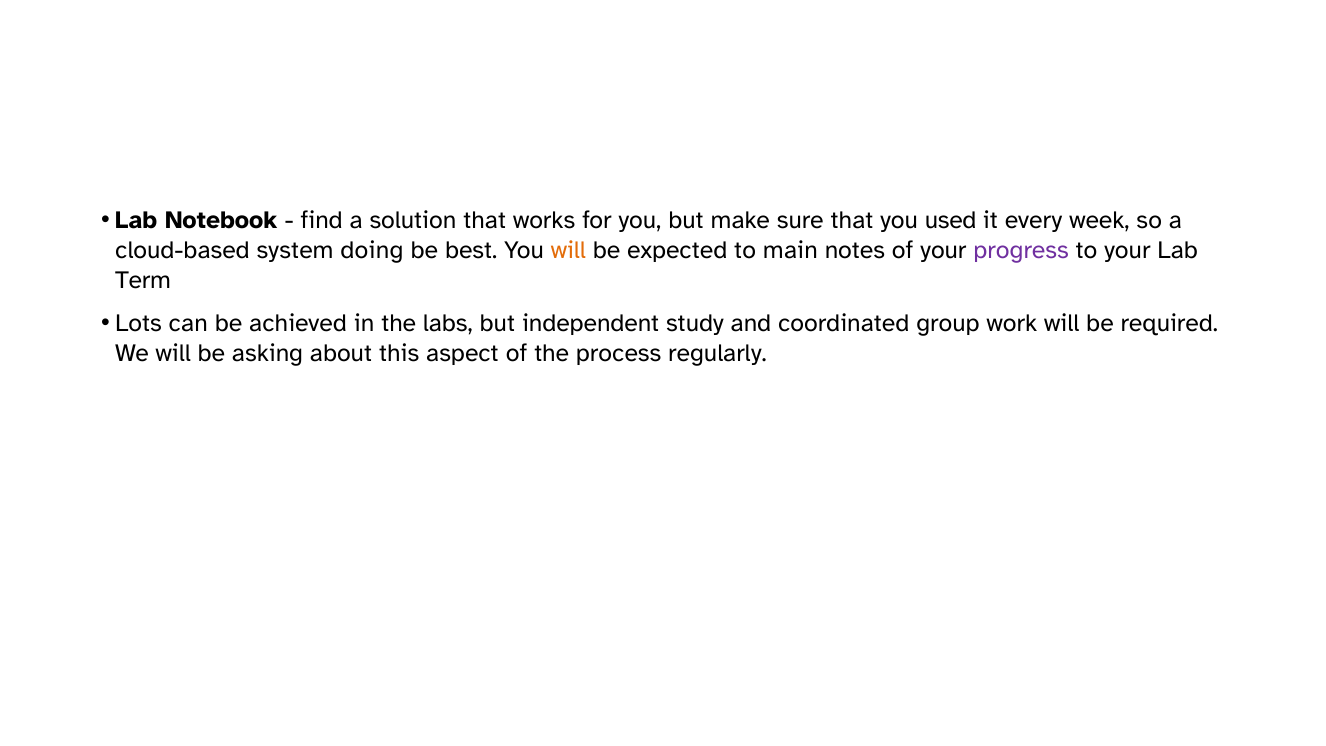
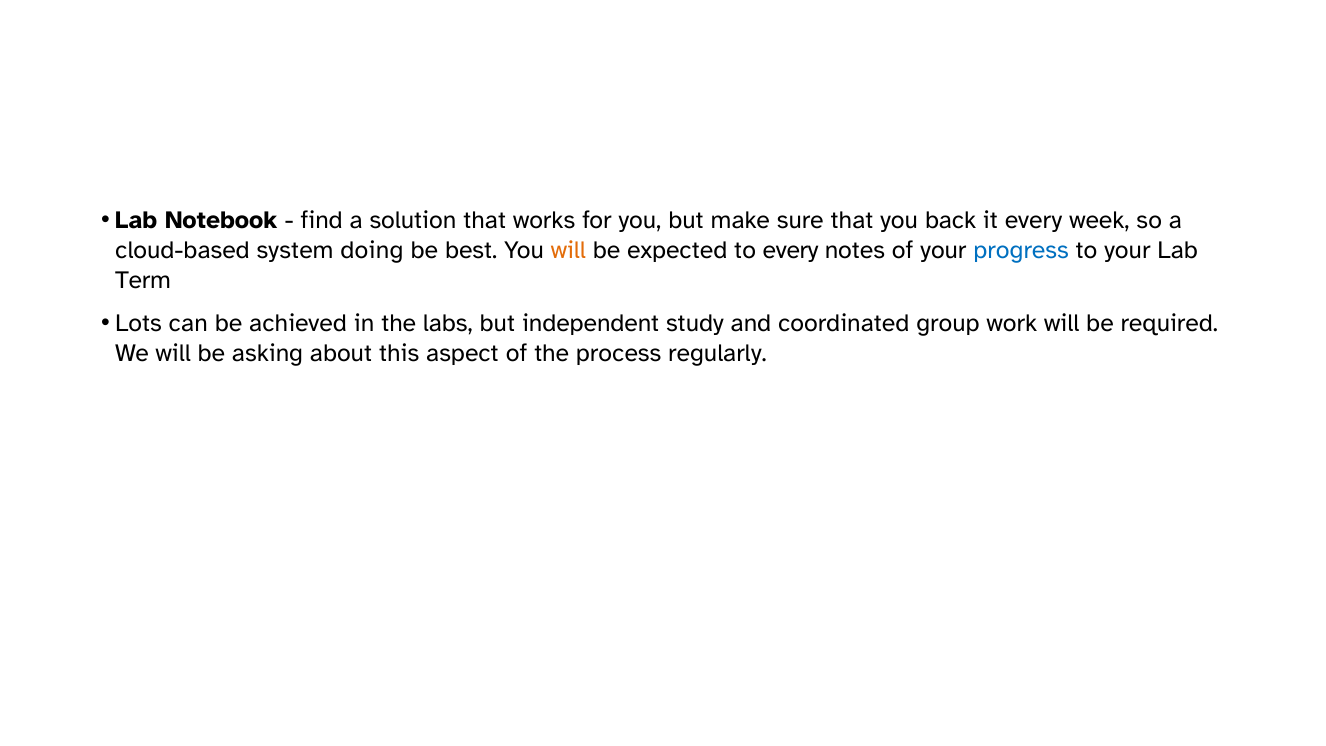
used: used -> back (951, 220)
to main: main -> every (791, 250)
progress colour: purple -> blue (1021, 250)
